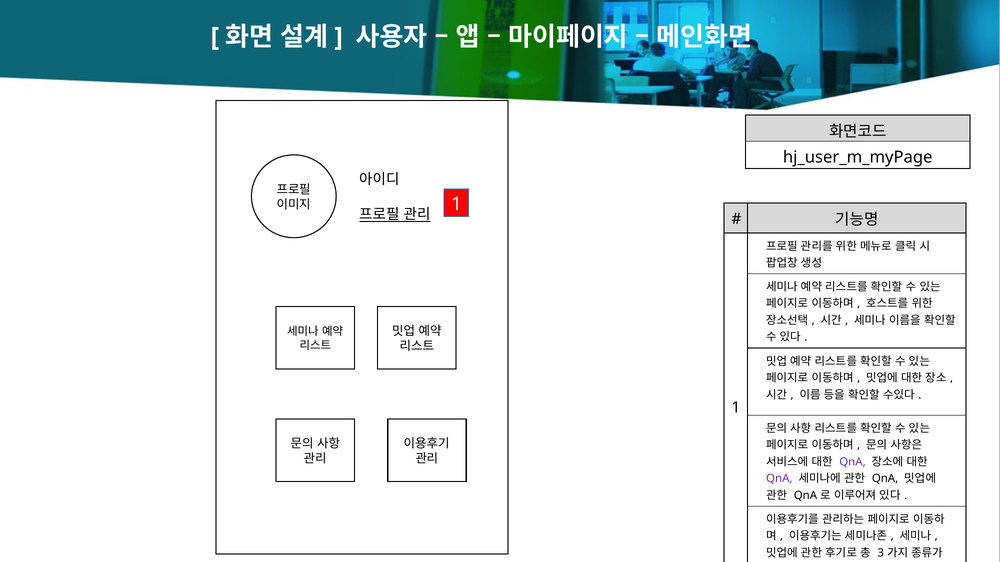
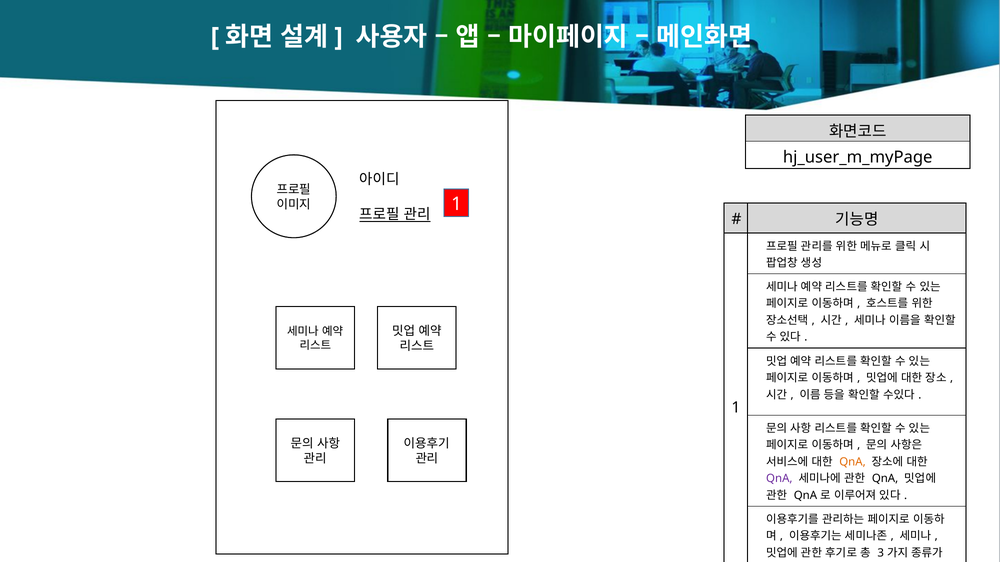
QnA colour: purple -> orange (852, 462)
